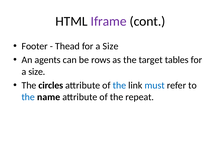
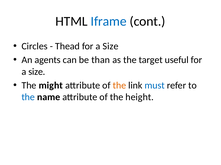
Iframe colour: purple -> blue (109, 21)
Footer: Footer -> Circles (35, 46)
rows: rows -> than (101, 60)
tables: tables -> useful (177, 60)
circles: circles -> might (51, 86)
the colour: blue -> orange (119, 86)
repeat: repeat -> height (140, 97)
